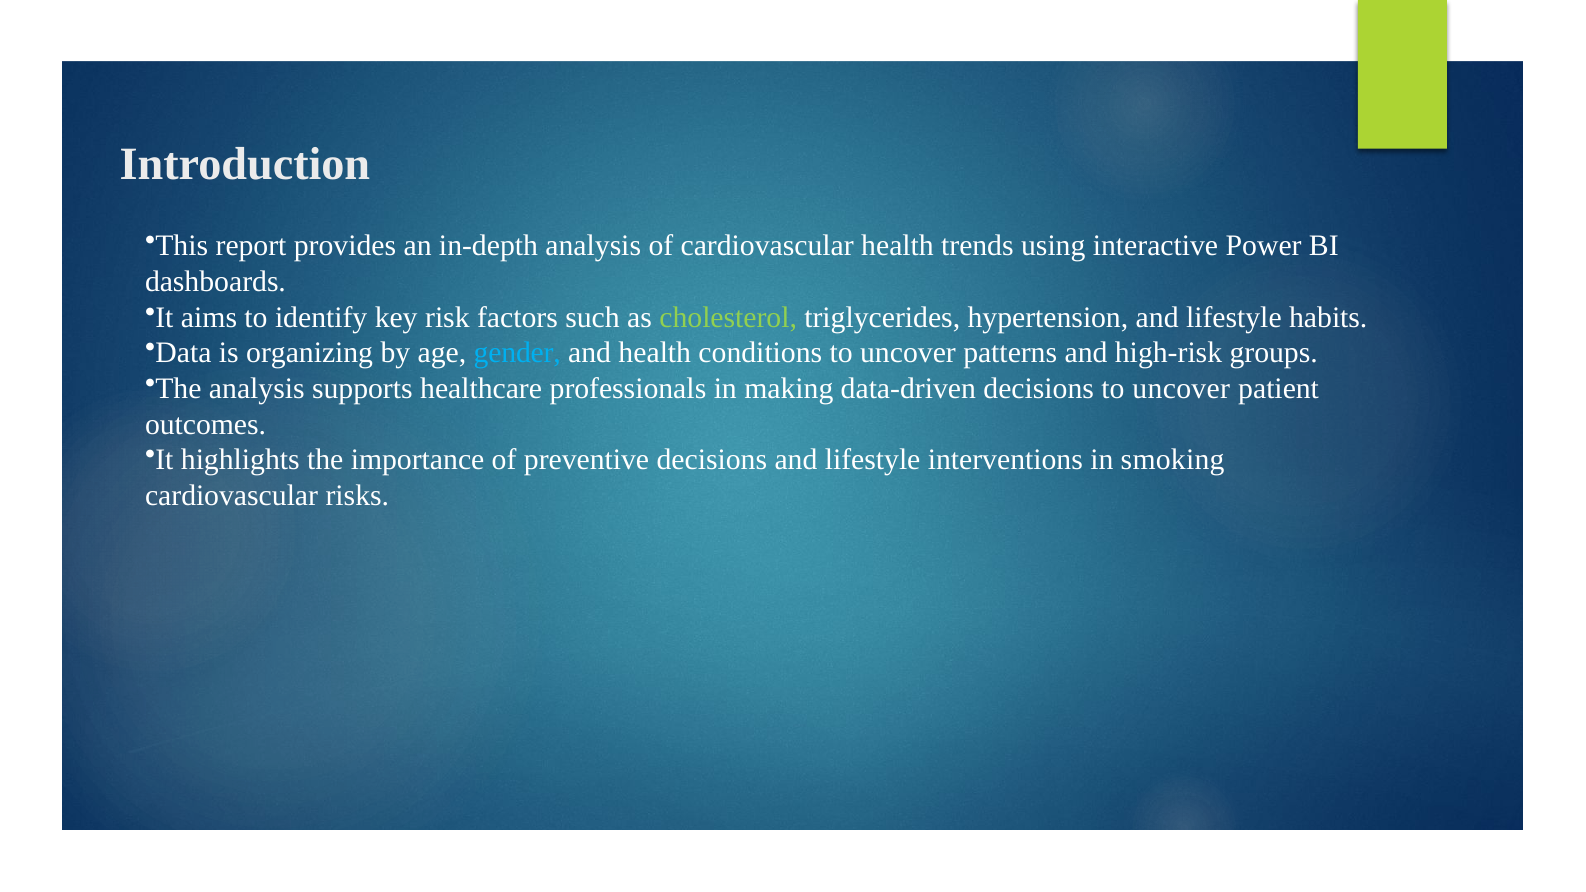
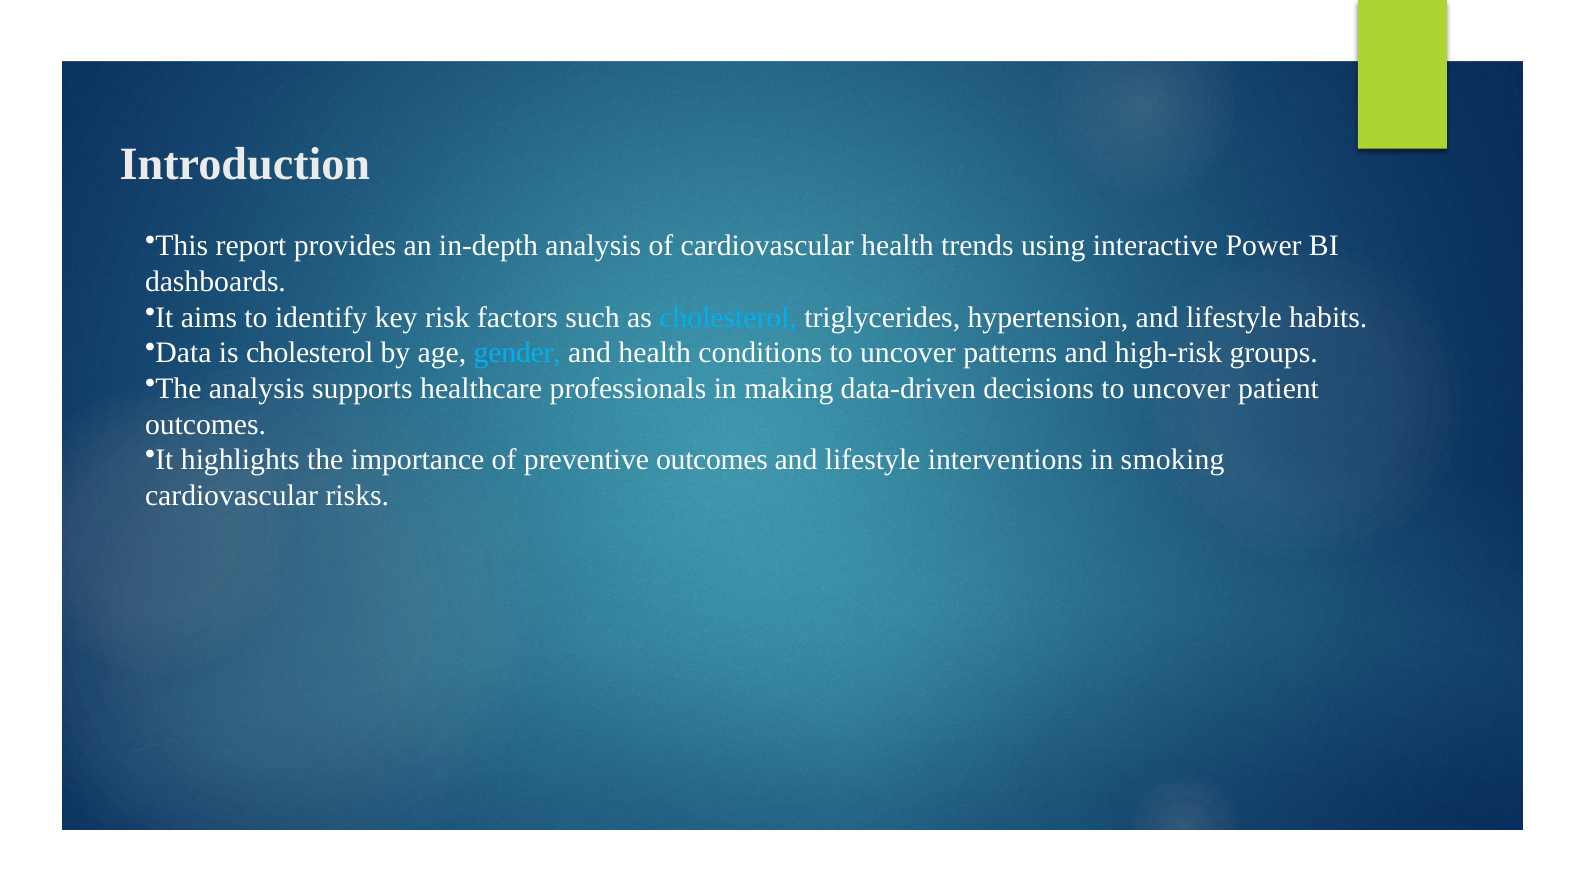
cholesterol colour: light green -> light blue (728, 317)
is organizing: organizing -> cholesterol (310, 353)
preventive decisions: decisions -> outcomes (712, 460)
